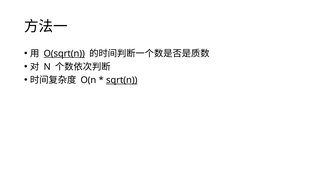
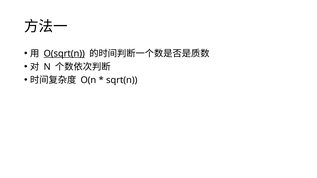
sqrt(n underline: present -> none (122, 80)
